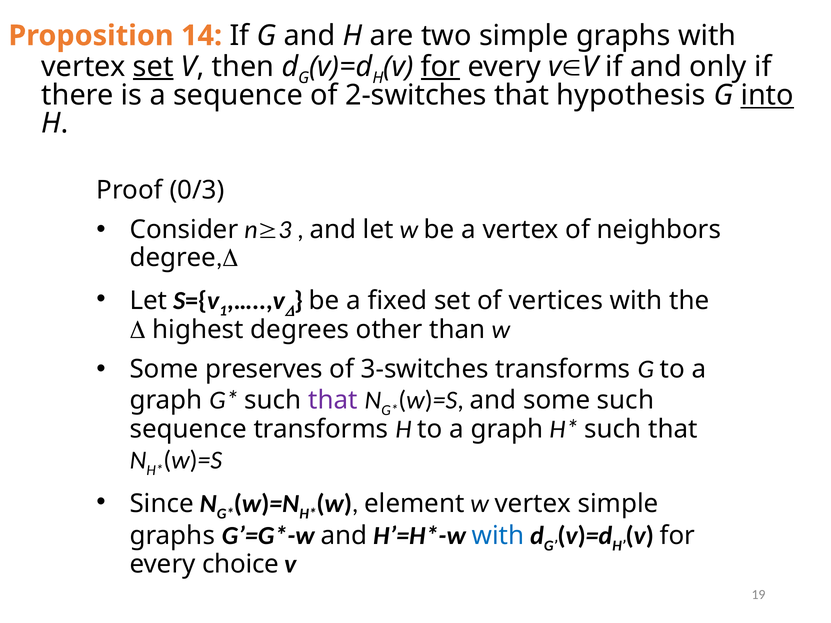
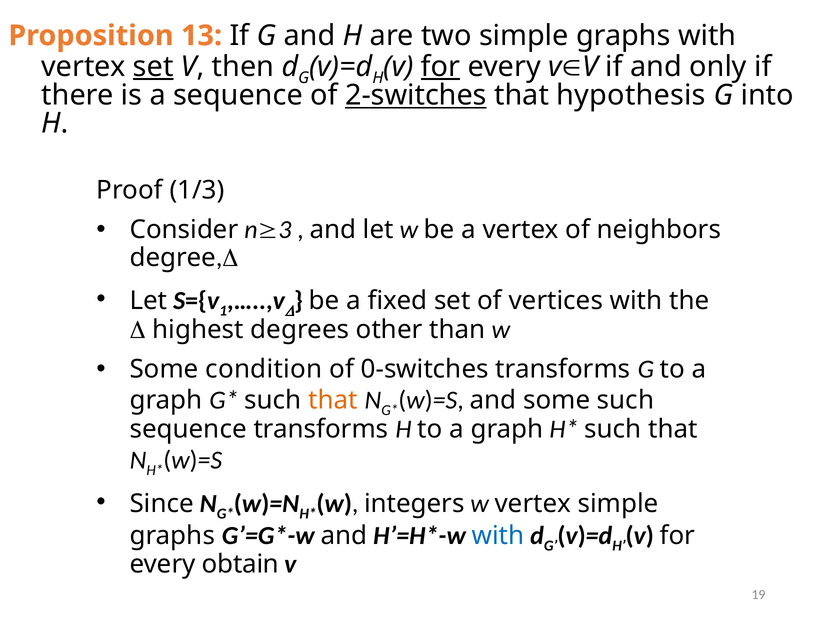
14: 14 -> 13 (202, 36)
2-switches underline: none -> present (416, 95)
into underline: present -> none (767, 95)
0/3: 0/3 -> 1/3 (197, 190)
preserves: preserves -> condition (264, 369)
3-switches: 3-switches -> 0-switches (425, 369)
that colour: purple -> orange (333, 400)
element: element -> integers (414, 504)
choice: choice -> obtain (240, 565)
